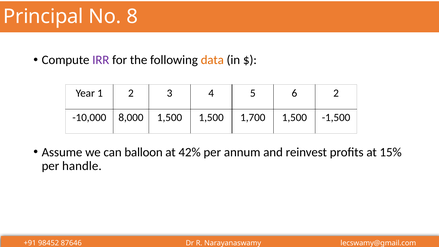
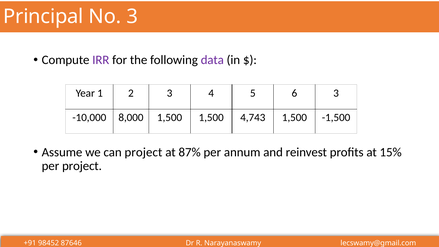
No 8: 8 -> 3 (132, 17)
data colour: orange -> purple (212, 60)
6 2: 2 -> 3 (336, 93)
1,700: 1,700 -> 4,743 (253, 117)
can balloon: balloon -> project (143, 152)
42%: 42% -> 87% (190, 152)
per handle: handle -> project (82, 166)
